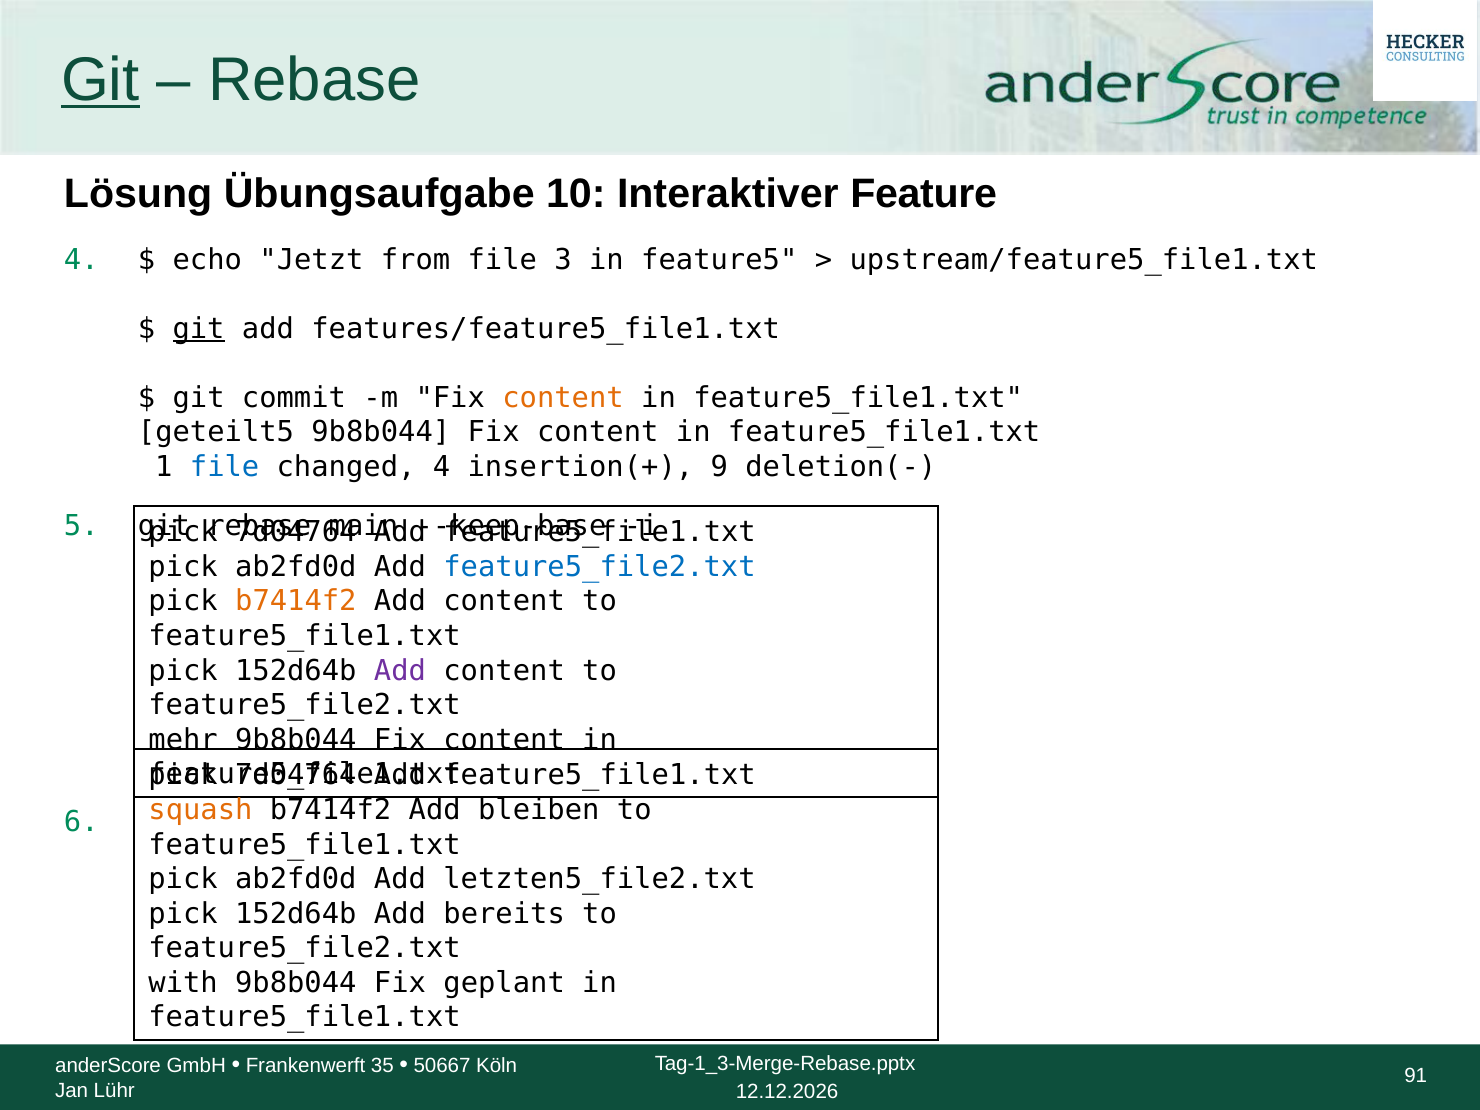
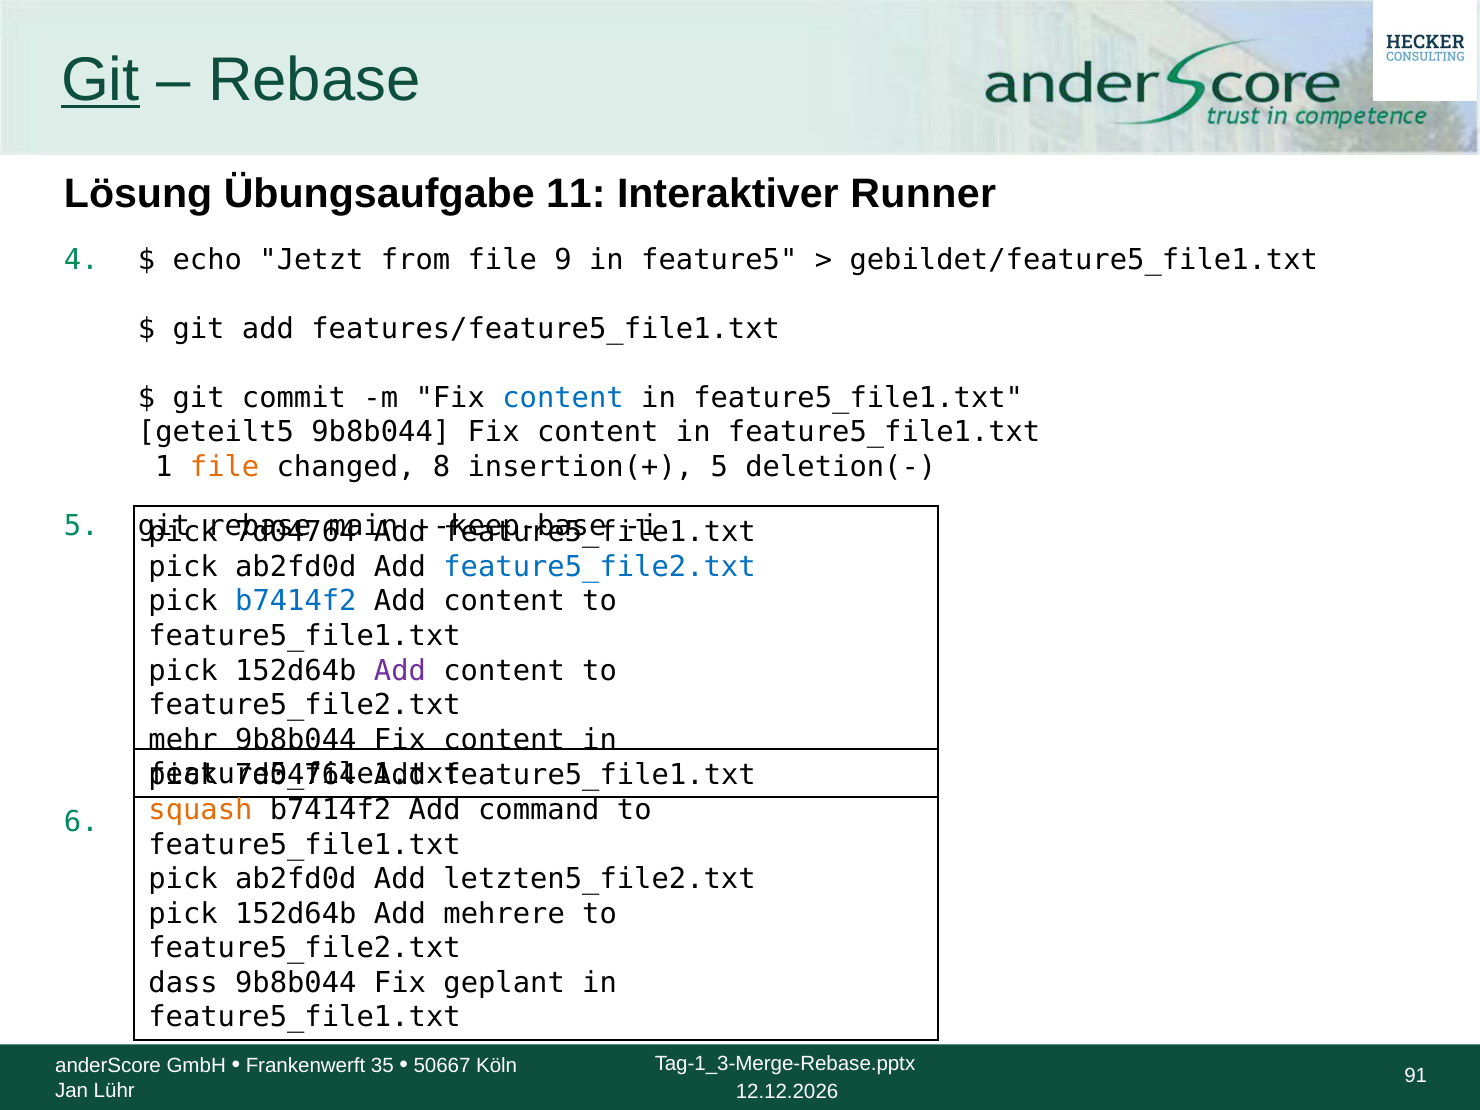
10: 10 -> 11 (576, 194)
Feature: Feature -> Runner (923, 194)
3: 3 -> 9 (563, 260)
upstream/feature5_file1.txt: upstream/feature5_file1.txt -> gebildet/feature5_file1.txt (1084, 260)
git underline: present -> none (199, 329)
content colour: orange -> blue (563, 398)
file colour: blue -> orange (225, 467)
changed 4: 4 -> 8 (442, 467)
insertion(+ 9: 9 -> 5 (719, 467)
b7414f2 colour: orange -> blue (296, 601)
bleiben: bleiben -> command (539, 810)
bereits: bereits -> mehrere (504, 914)
with: with -> dass (183, 983)
